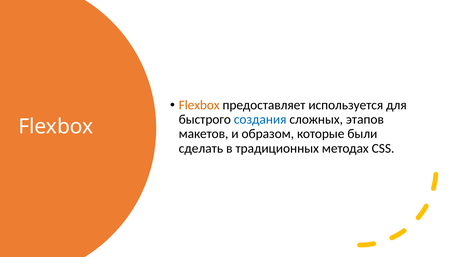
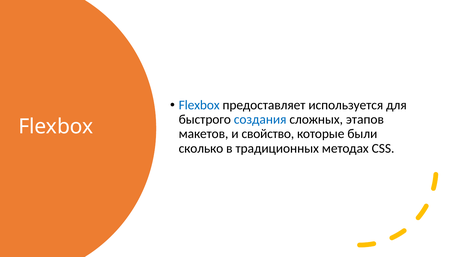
Flexbox colour: orange -> blue (199, 105)
образом: образом -> свойство (268, 134)
сделать: сделать -> сколько (201, 148)
